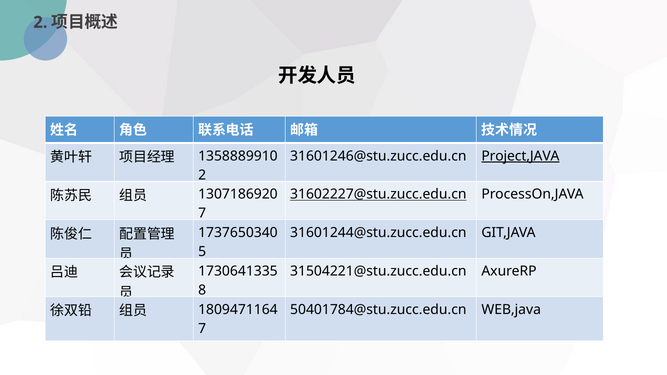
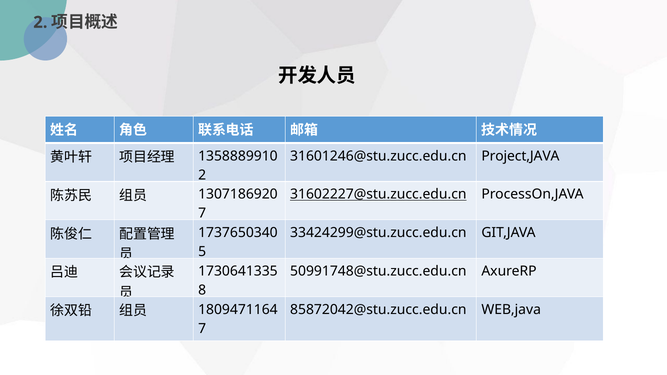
Project,JAVA underline: present -> none (520, 156)
31601244@stu.zucc.edu.cn: 31601244@stu.zucc.edu.cn -> 33424299@stu.zucc.edu.cn (378, 233)
31504221@stu.zucc.edu.cn: 31504221@stu.zucc.edu.cn -> 50991748@stu.zucc.edu.cn (378, 271)
50401784@stu.zucc.edu.cn: 50401784@stu.zucc.edu.cn -> 85872042@stu.zucc.edu.cn (378, 310)
